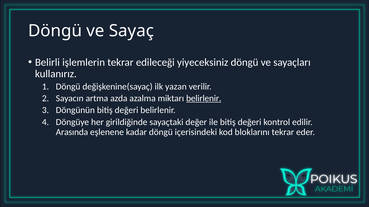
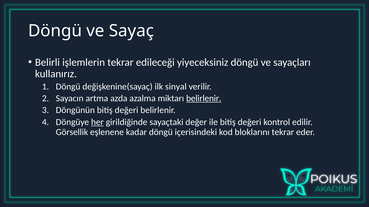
yazan: yazan -> sinyal (176, 87)
her underline: none -> present (97, 122)
Arasında: Arasında -> Görsellik (72, 132)
